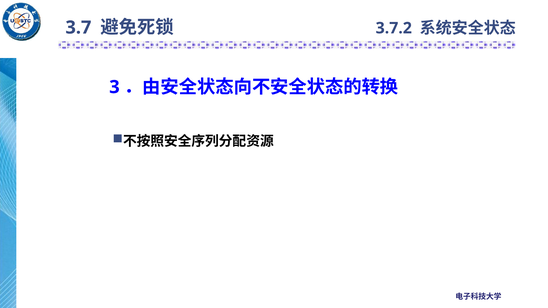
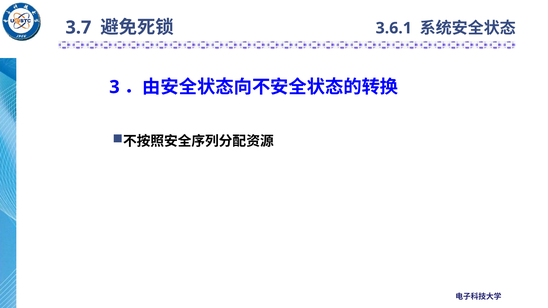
3.7.2: 3.7.2 -> 3.6.1 (394, 28)
